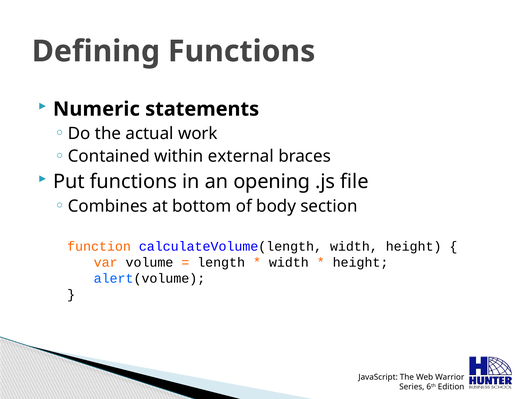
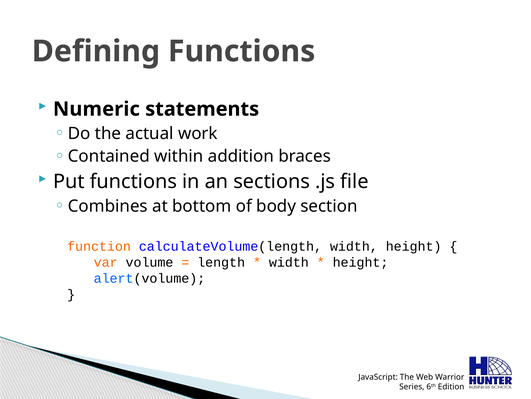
external: external -> addition (241, 156)
opening: opening -> sections (272, 181)
